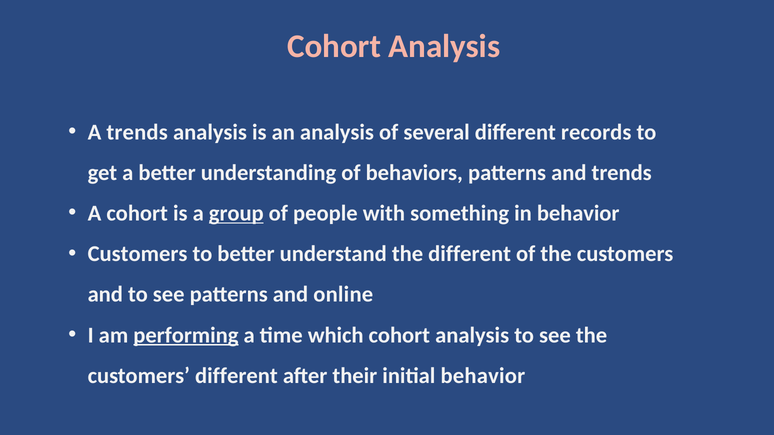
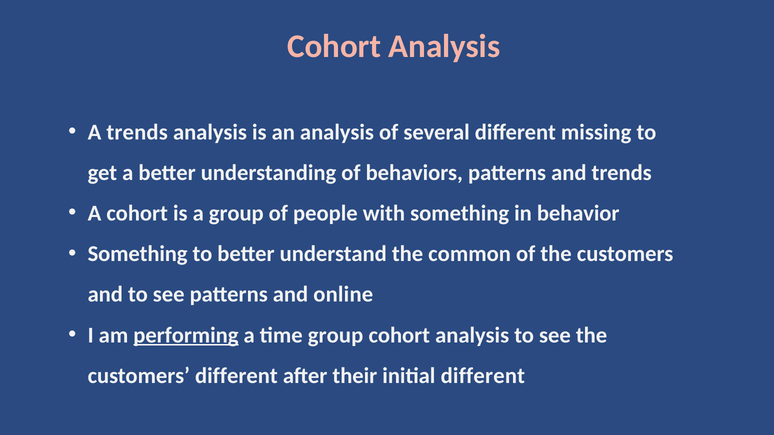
records: records -> missing (596, 132)
group underline: present -> none (236, 213)
Customers: Customers -> Something (138, 254)
the different: different -> common (470, 254)
time which: which -> group (336, 335)
initial behavior: behavior -> different (483, 376)
